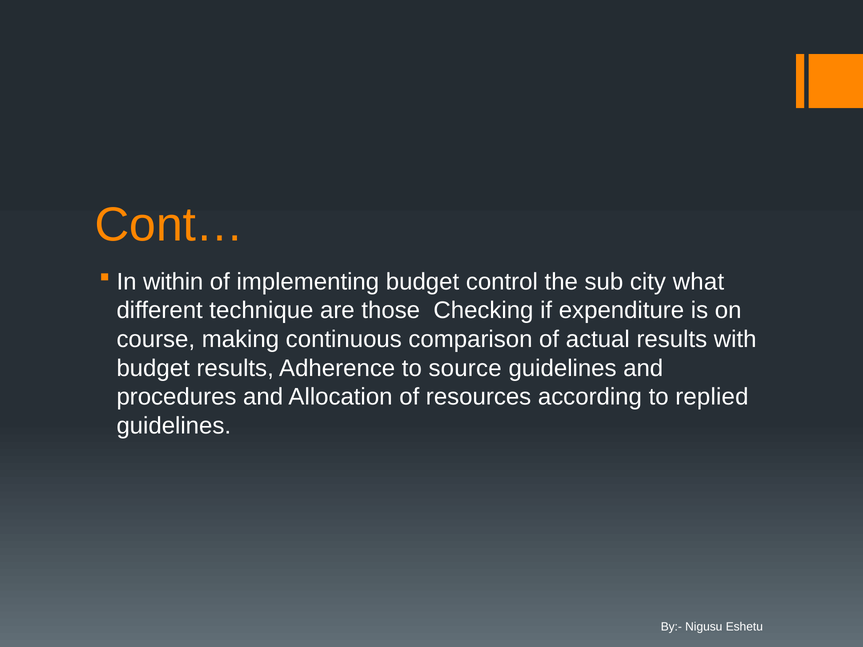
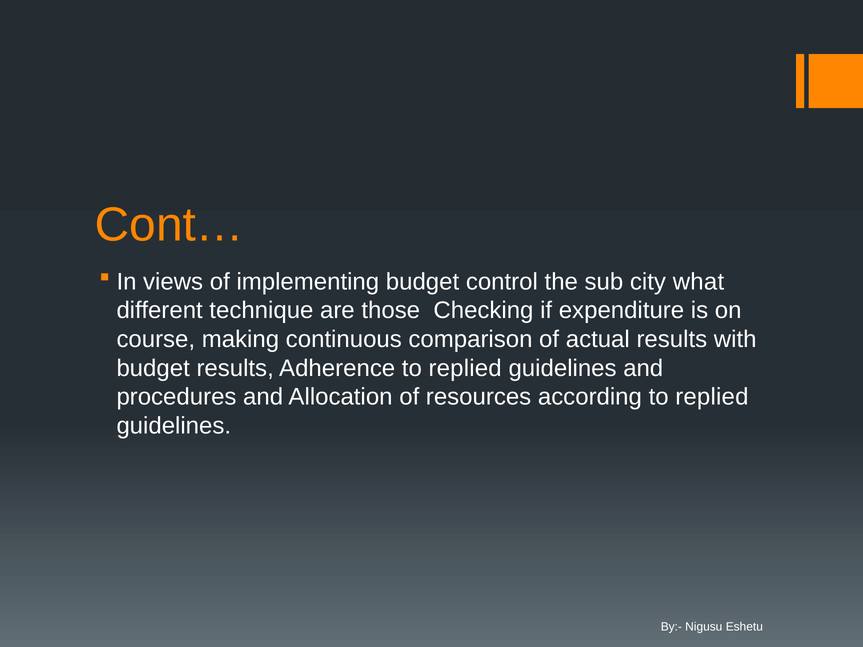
within: within -> views (173, 282)
Adherence to source: source -> replied (465, 368)
